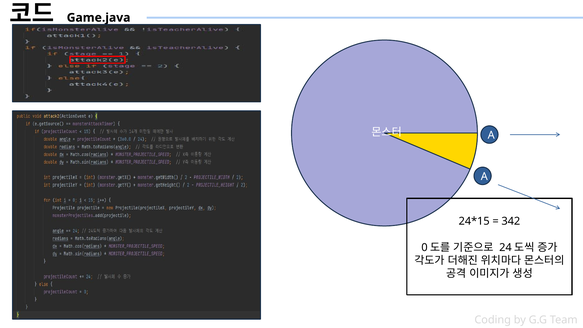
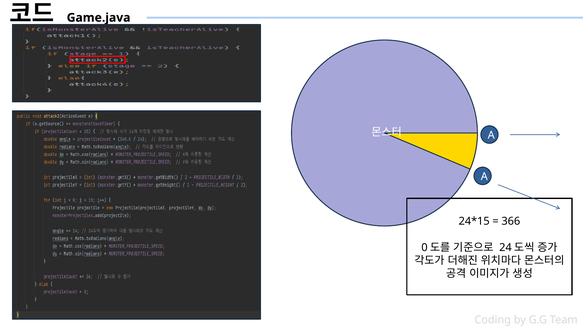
342: 342 -> 366 (511, 221)
